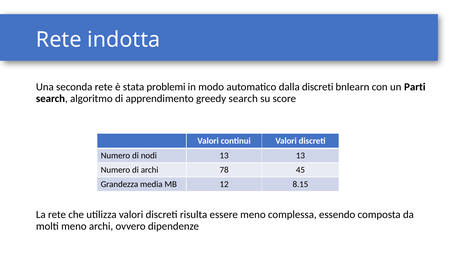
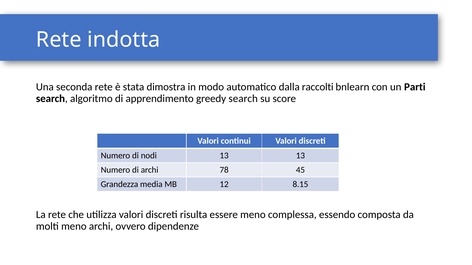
problemi: problemi -> dimostra (166, 87)
dalla discreti: discreti -> raccolti (318, 87)
